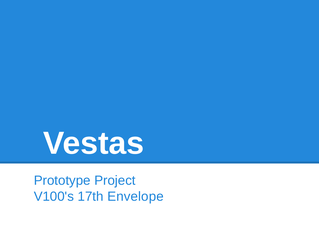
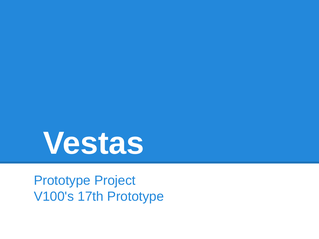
17th Envelope: Envelope -> Prototype (136, 197)
